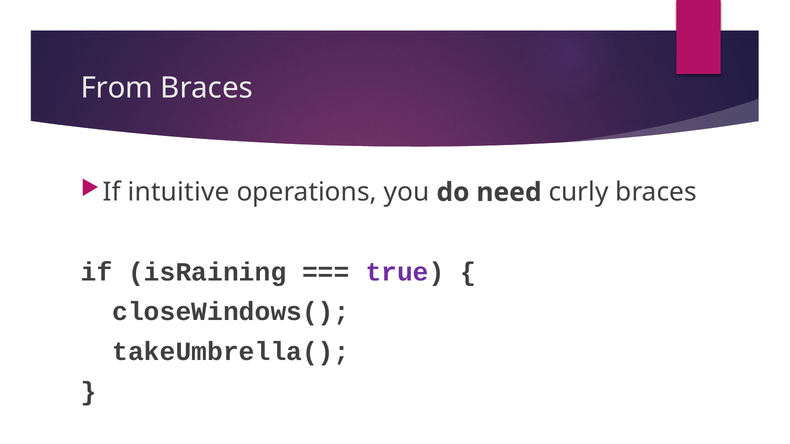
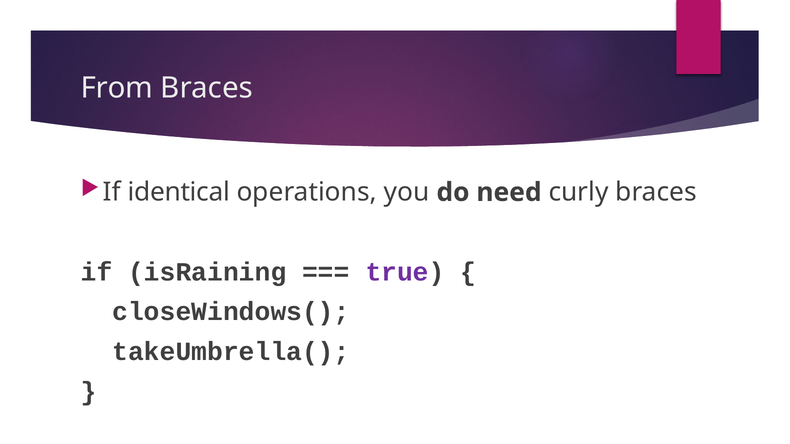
intuitive: intuitive -> identical (179, 192)
